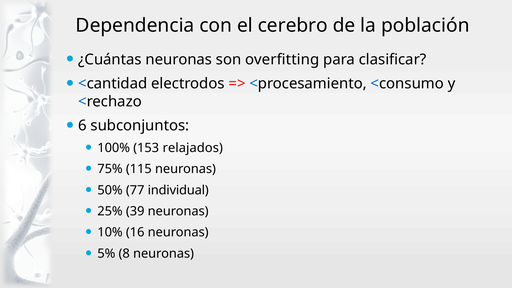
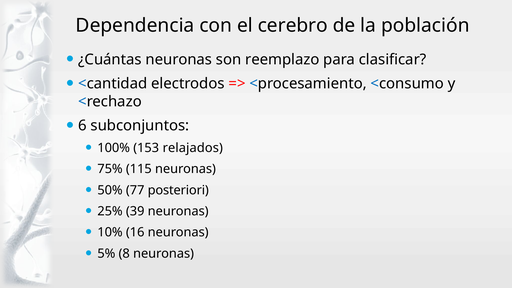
overfitting: overfitting -> reemplazo (282, 60)
individual: individual -> posteriori (178, 190)
